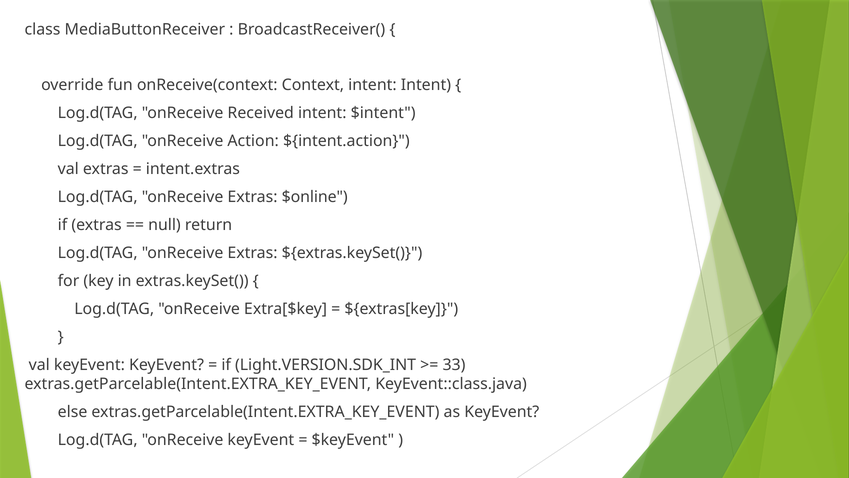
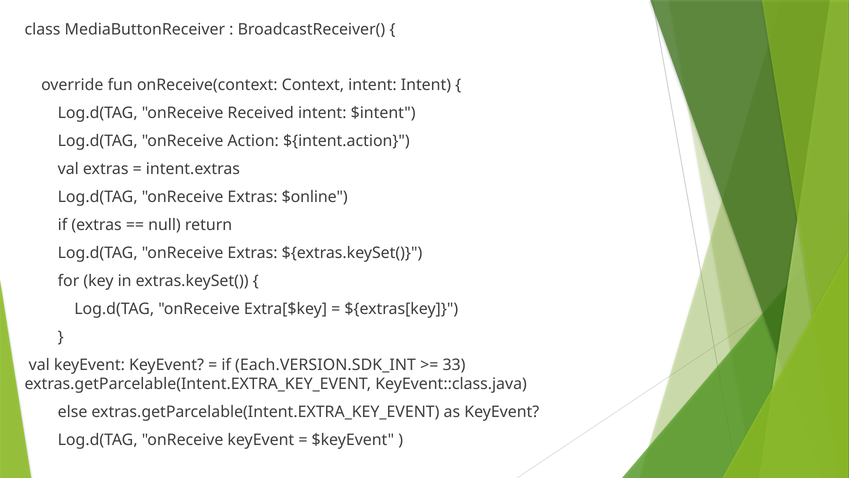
Light.VERSION.SDK_INT: Light.VERSION.SDK_INT -> Each.VERSION.SDK_INT (326, 365)
